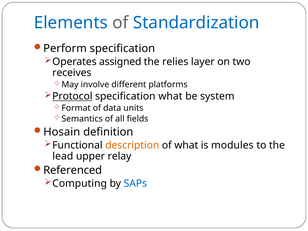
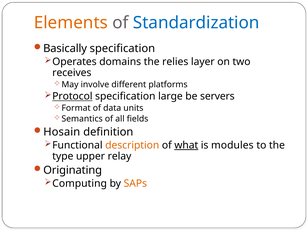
Elements colour: blue -> orange (71, 23)
Perform: Perform -> Basically (65, 49)
assigned: assigned -> domains (120, 62)
specification what: what -> large (170, 96)
system: system -> servers (217, 96)
what underline: none -> present (186, 145)
lead: lead -> type (63, 156)
Referenced: Referenced -> Originating (73, 170)
SAPs colour: blue -> orange (135, 183)
